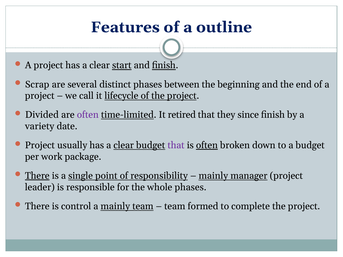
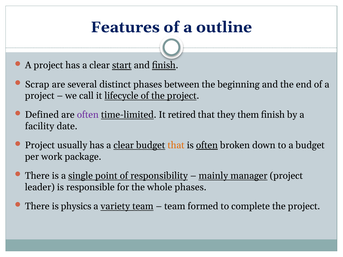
Divided: Divided -> Defined (42, 115)
since: since -> them (248, 115)
variety: variety -> facility (40, 126)
that colour: purple -> orange (176, 145)
There underline: present -> none (37, 176)
control: control -> physics (76, 206)
a mainly: mainly -> variety (115, 206)
